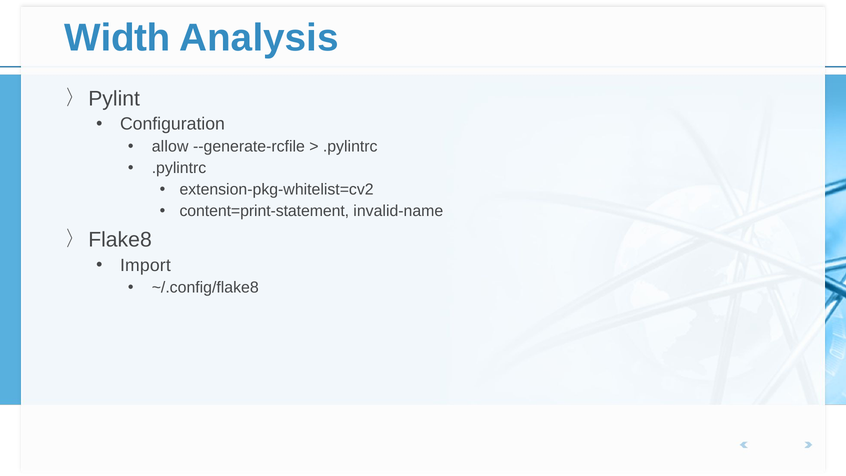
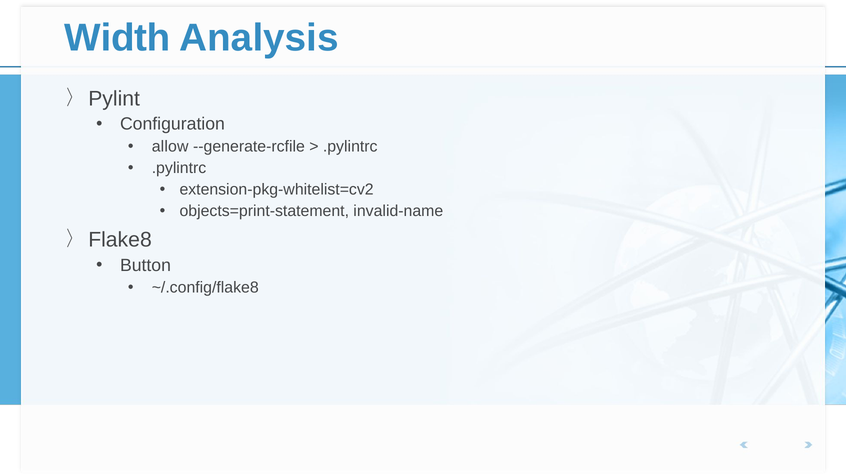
content=print-statement: content=print-statement -> objects=print-statement (264, 211)
Import: Import -> Button (145, 265)
